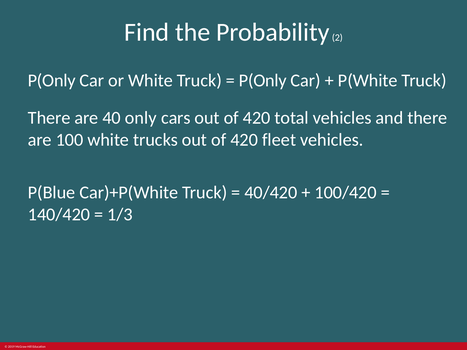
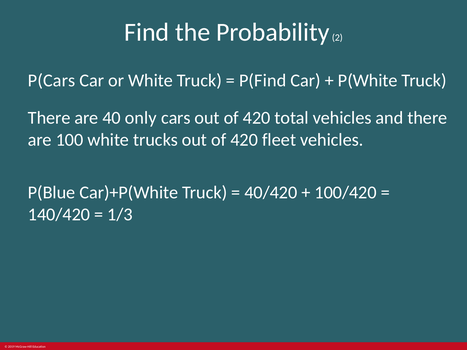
P(Only: P(Only -> P(Cars (52, 81)
P(Only: P(Only -> P(Find (263, 81)
